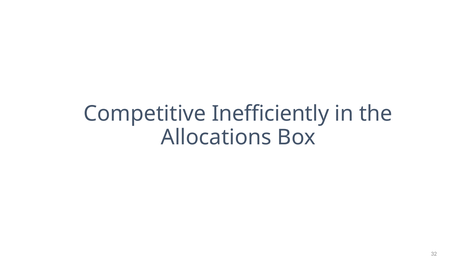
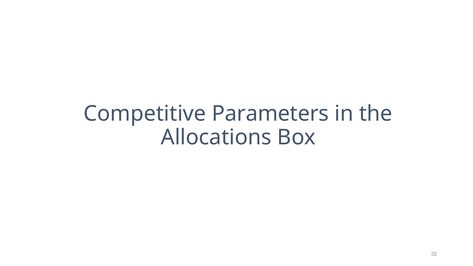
Inefficiently: Inefficiently -> Parameters (270, 114)
